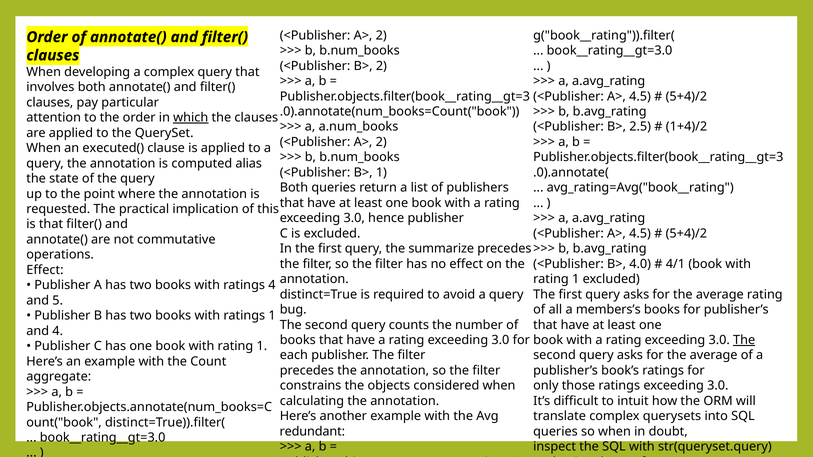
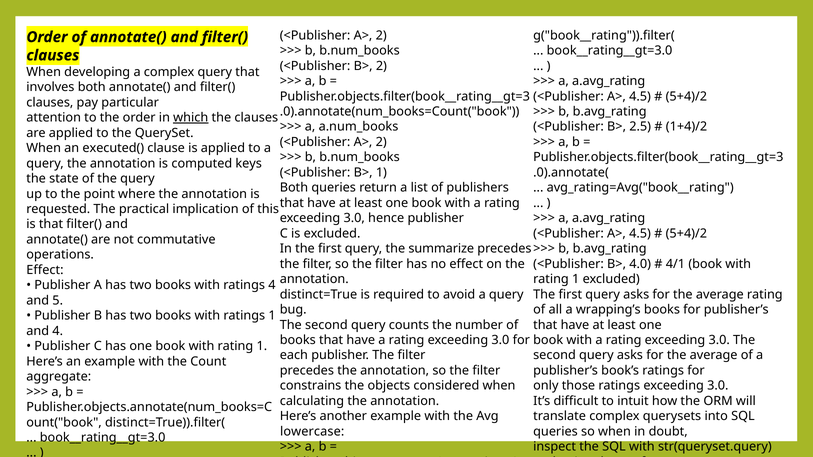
alias: alias -> keys (249, 163)
members’s: members’s -> wrapping’s (608, 310)
The underline: present -> none (744, 340)
redundant: redundant -> lowercase (312, 432)
